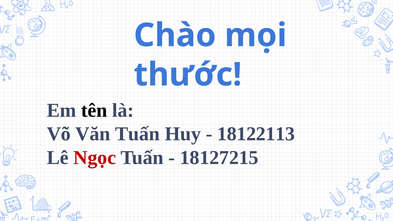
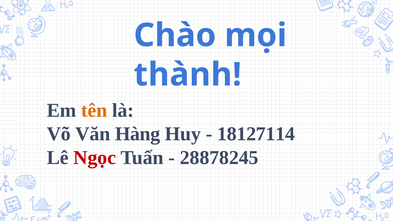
thước: thước -> thành (188, 75)
tên colour: black -> orange (94, 110)
Văn Tuấn: Tuấn -> Hàng (138, 134)
18122113: 18122113 -> 18127114 (256, 134)
18127215: 18127215 -> 28878245 (219, 158)
